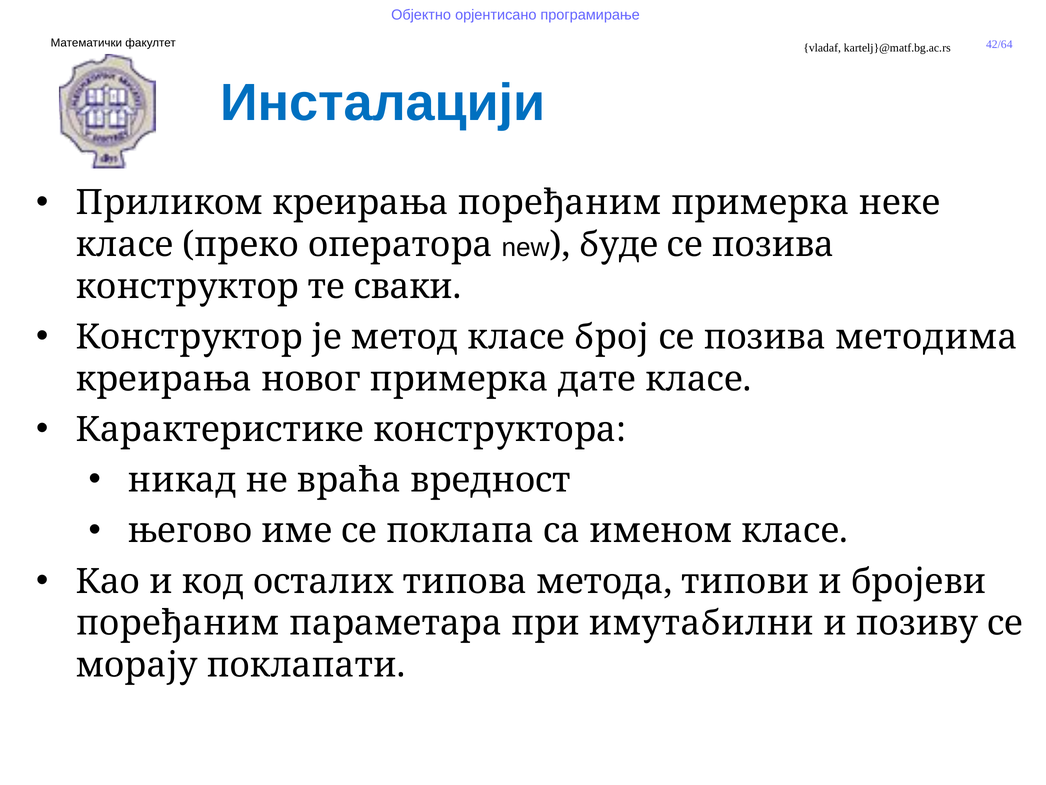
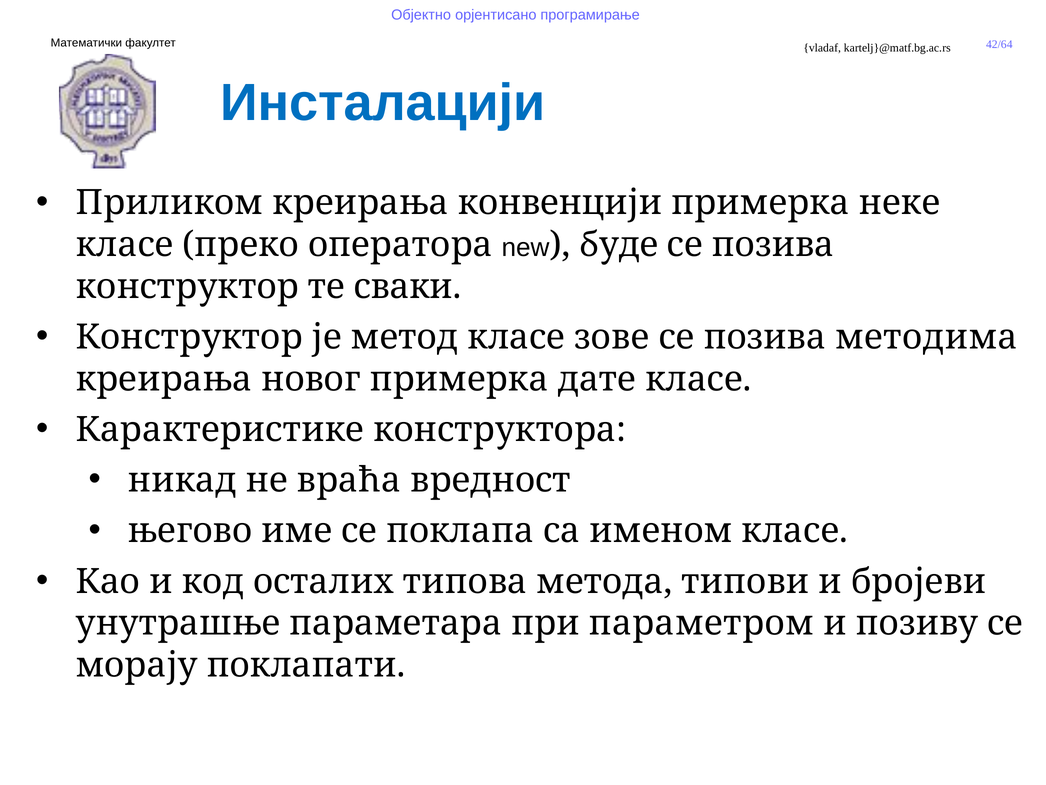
креирања поређаним: поређаним -> конвенцији (560, 203)
број: број -> зове (612, 337)
поређаним: поређаним -> унутрашње (178, 623)
имутабилни: имутабилни -> параметром (701, 623)
